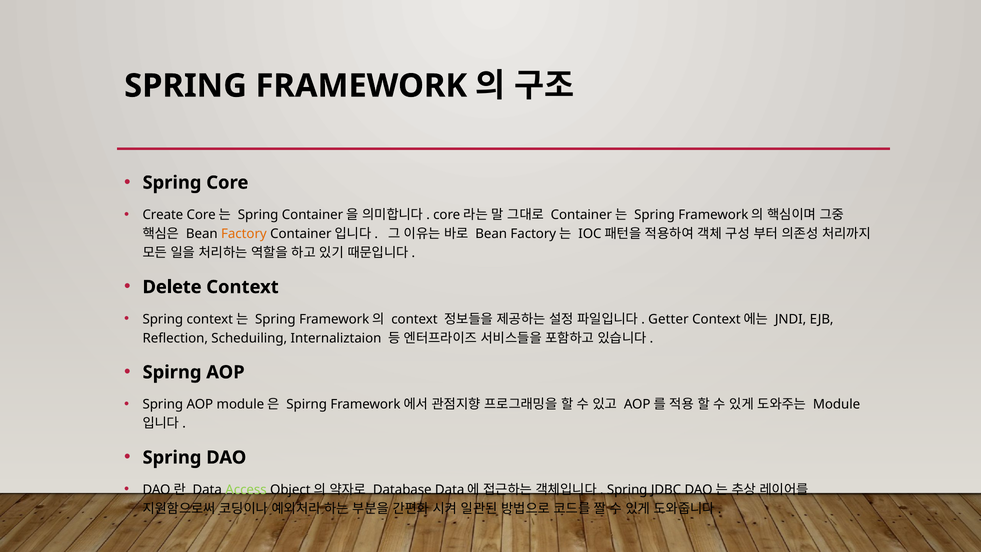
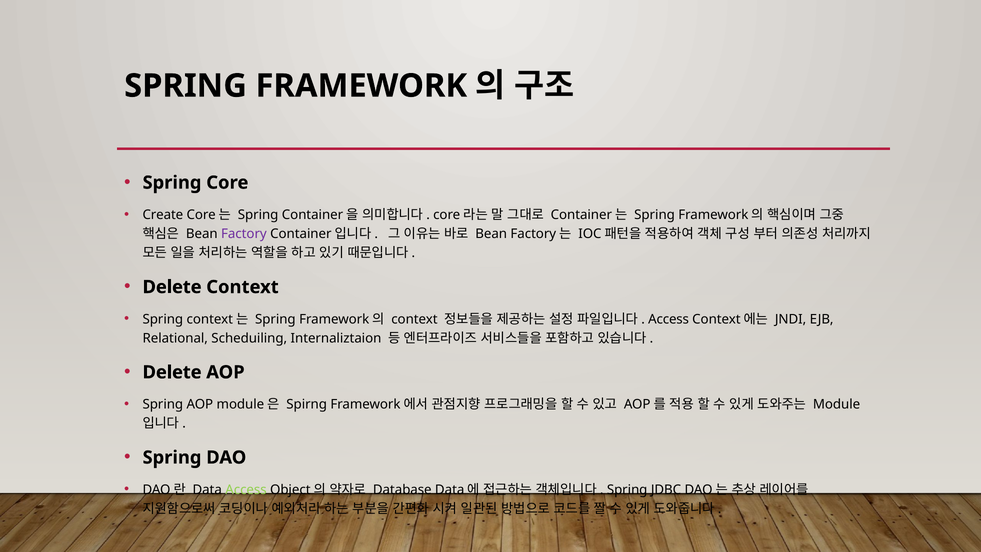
Factory colour: orange -> purple (244, 234)
Getter: Getter -> Access (669, 319)
Reflection: Reflection -> Relational (175, 338)
Spirng: Spirng -> Delete (172, 372)
